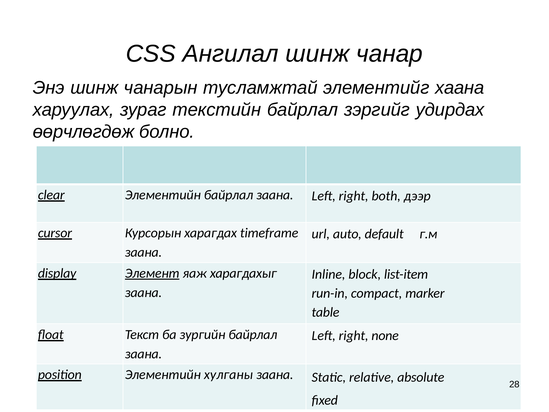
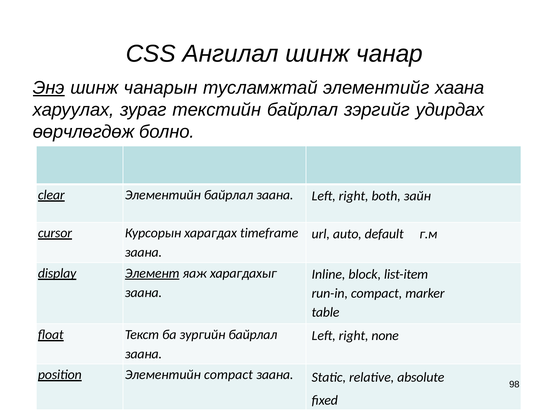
Энэ underline: none -> present (49, 88)
дээр: дээр -> зайн (417, 196)
Элементийн хулганы: хулганы -> compact (228, 375)
28: 28 -> 98 (514, 384)
